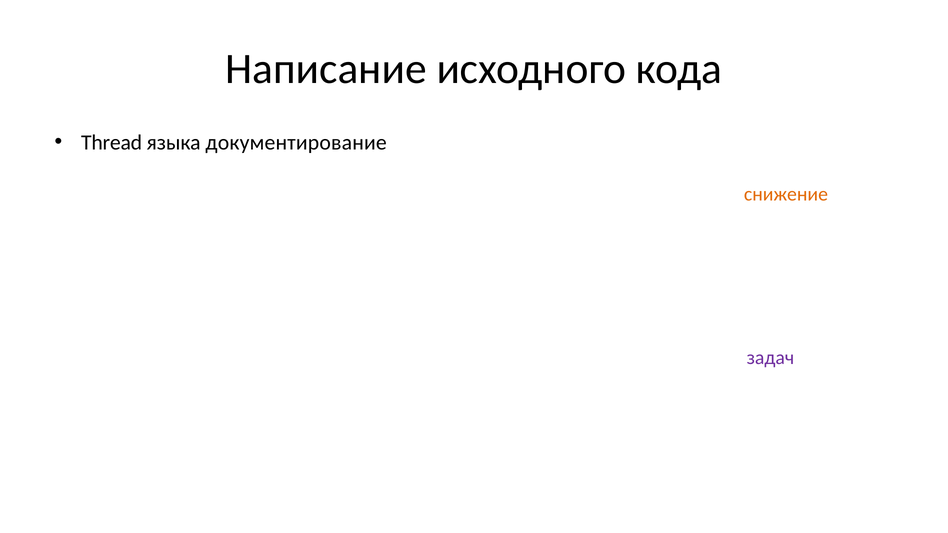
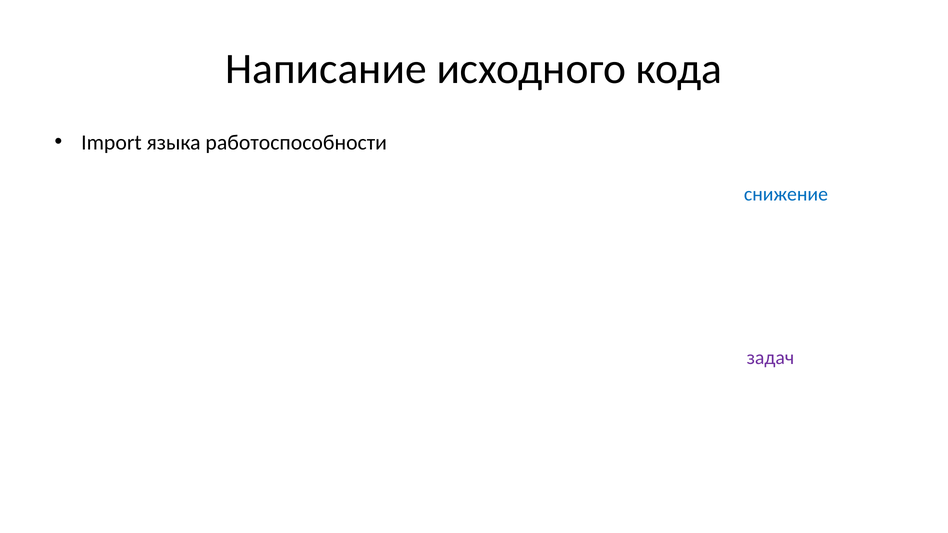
Thread: Thread -> Import (111, 143)
документирование: документирование -> работоспособности (296, 143)
снижение colour: orange -> blue (786, 194)
